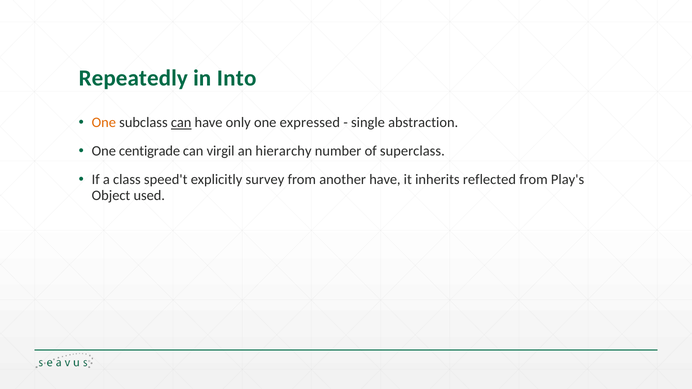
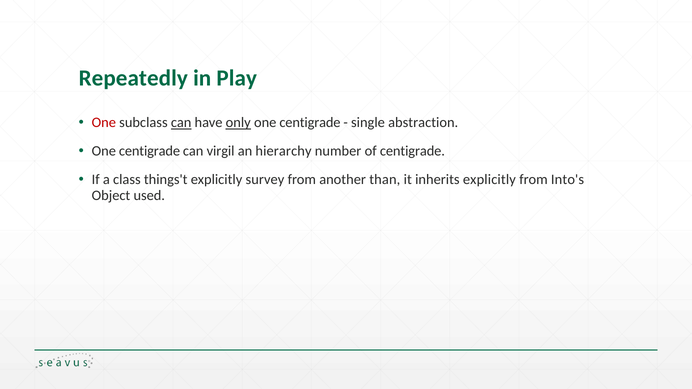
Into: Into -> Play (237, 78)
One colour: orange -> red (104, 123)
only underline: none -> present (238, 123)
expressed: expressed -> centigrade (310, 123)
of superclass: superclass -> centigrade (412, 151)
speed't: speed't -> things't (166, 180)
another have: have -> than (385, 180)
inherits reflected: reflected -> explicitly (489, 180)
Play's: Play's -> Into's (568, 180)
